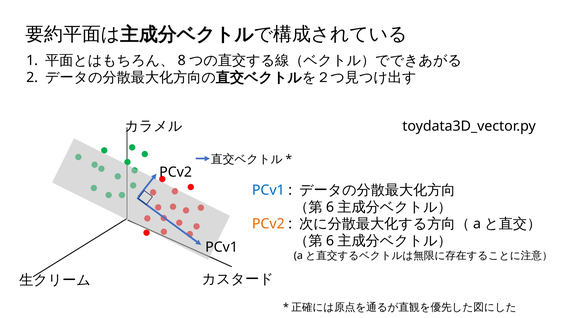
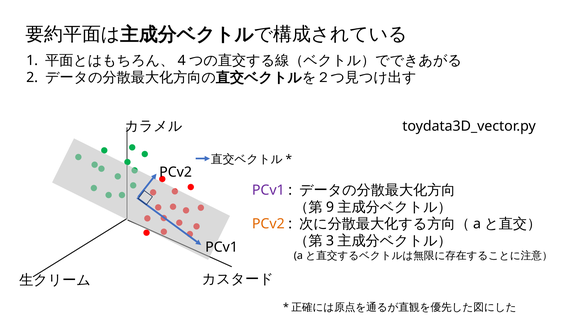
8: 8 -> 4 (182, 60)
PCv1 colour: blue -> purple (268, 190)
6: 6 -> 9 (330, 207)
6: 6 -> 3 (330, 241)
